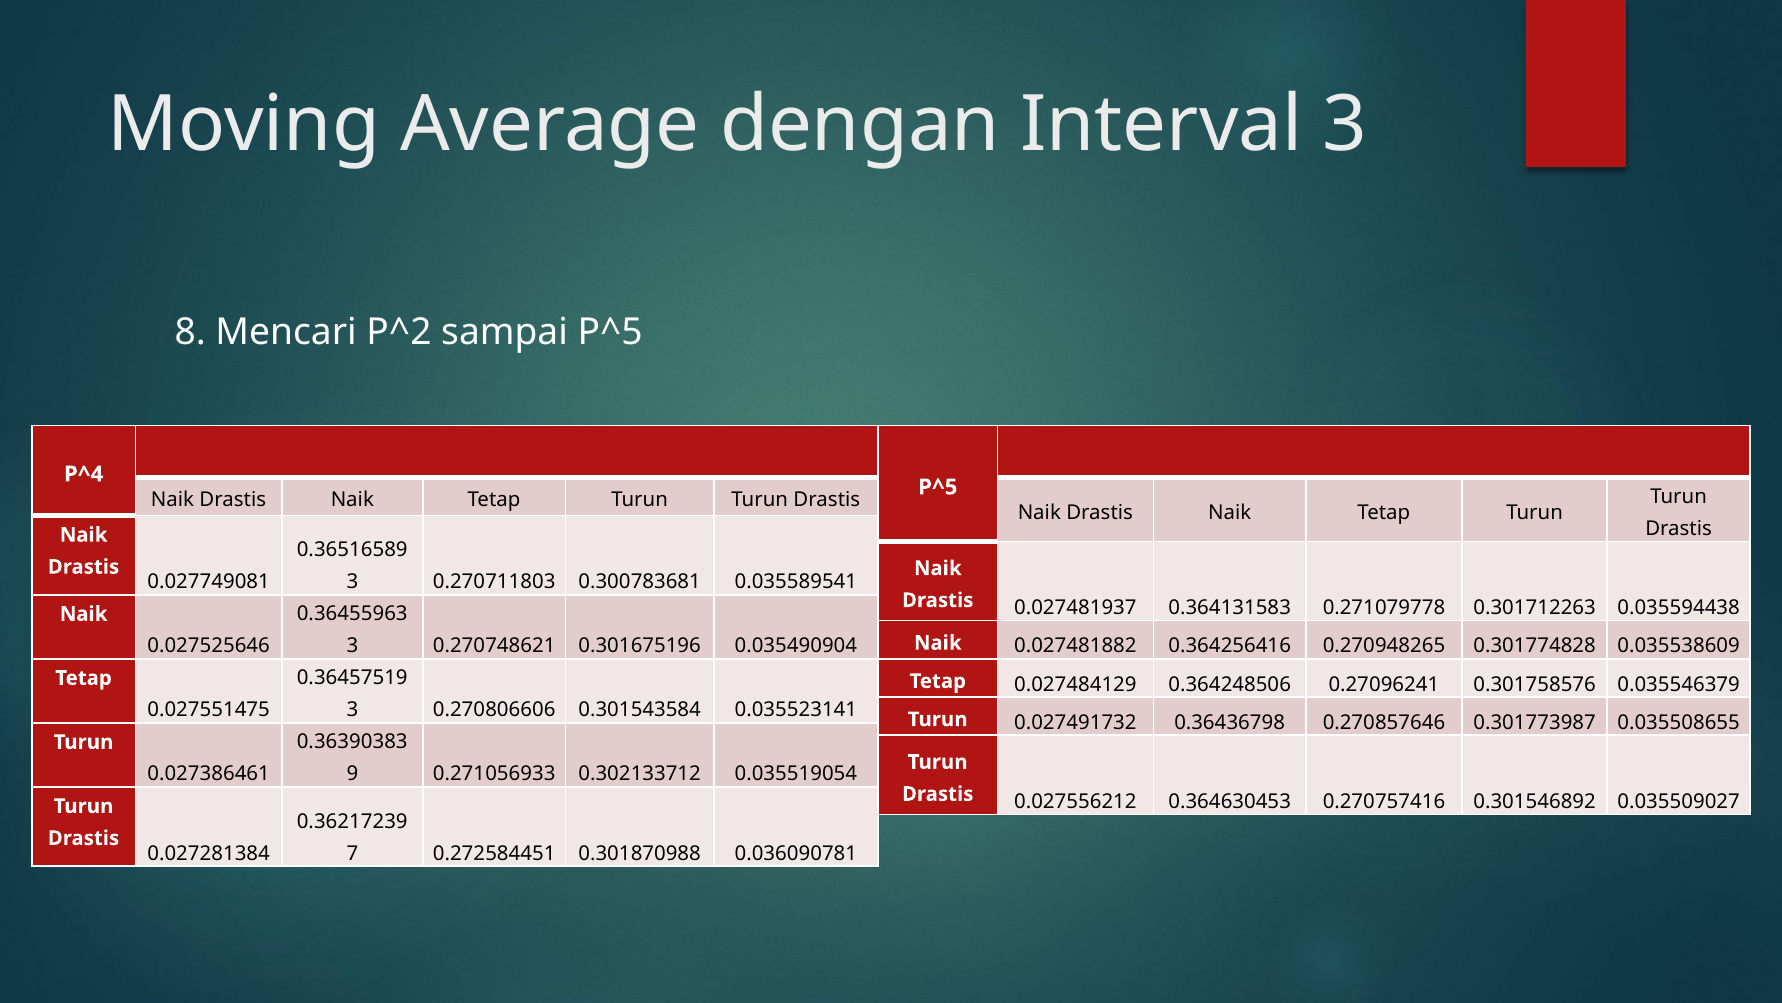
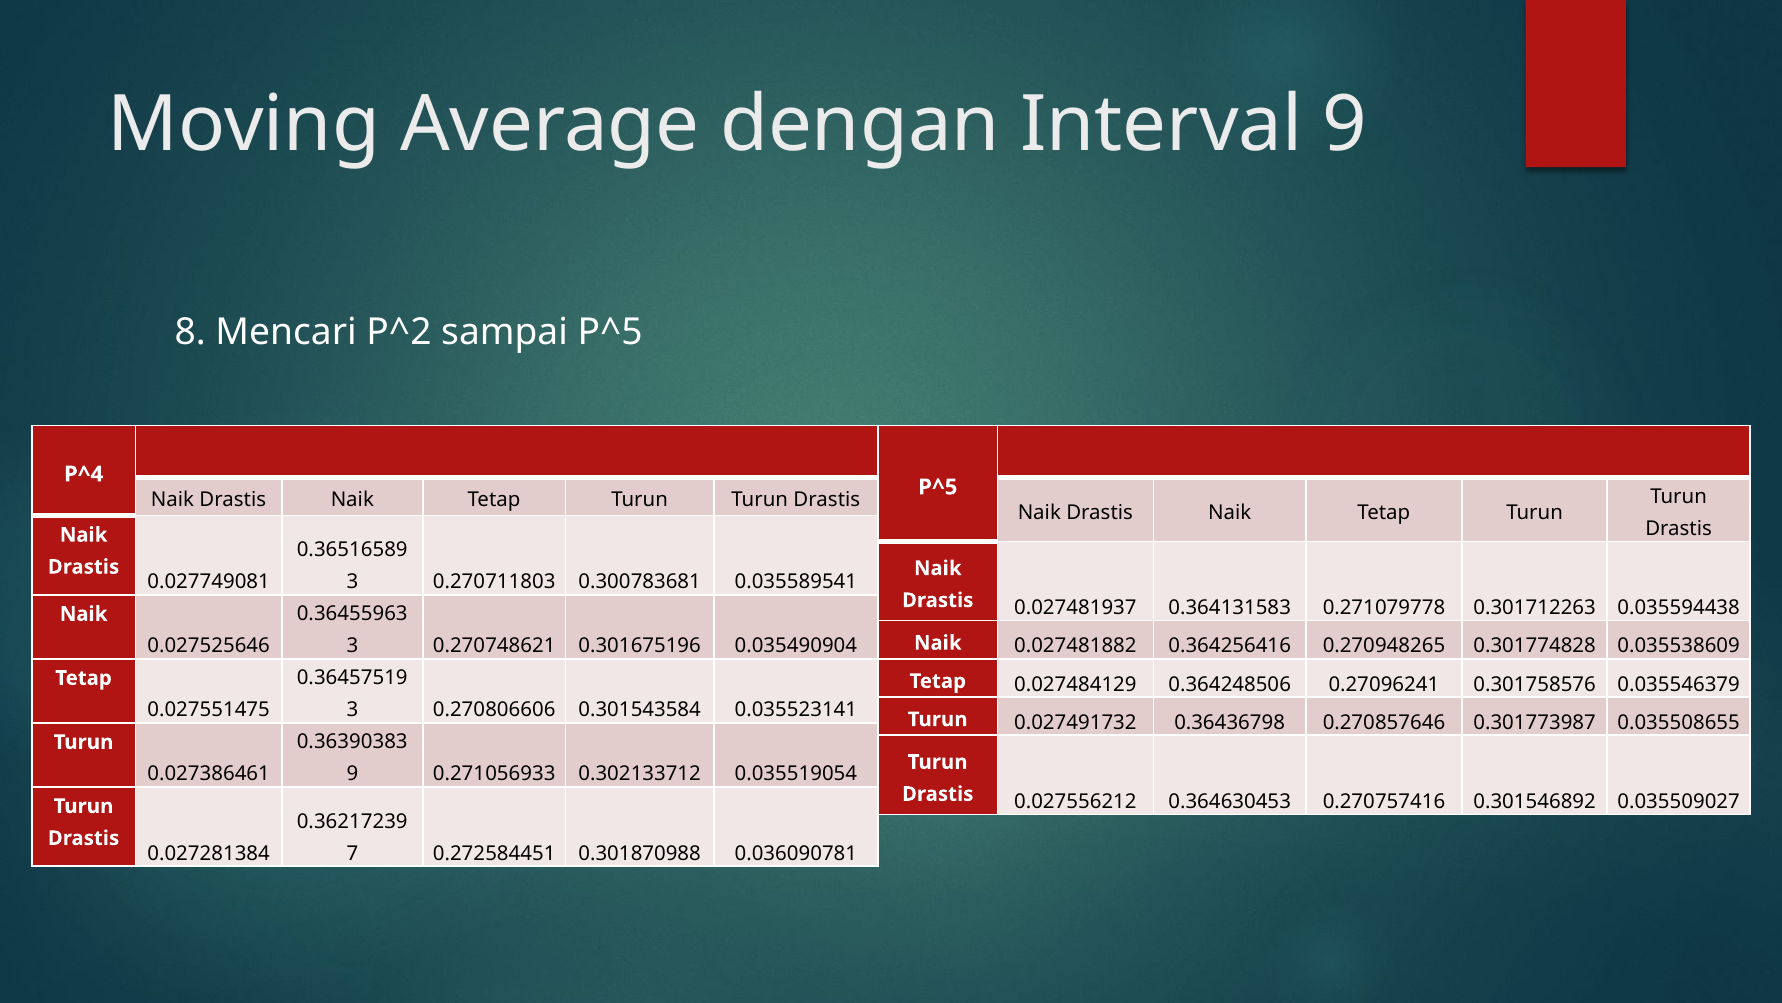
Interval 3: 3 -> 9 (1345, 125)
